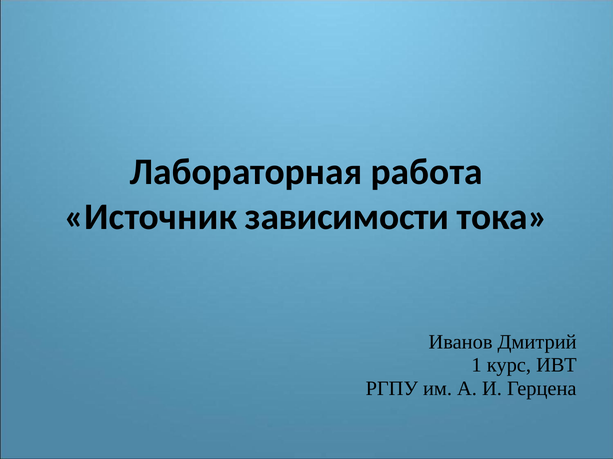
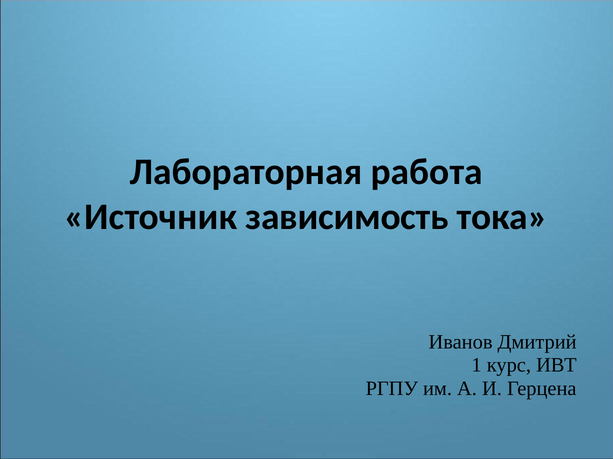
зависимости: зависимости -> зависимость (347, 217)
